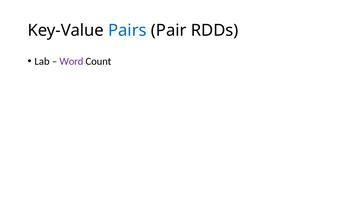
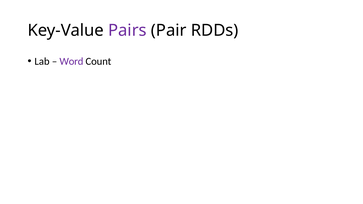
Pairs colour: blue -> purple (127, 30)
